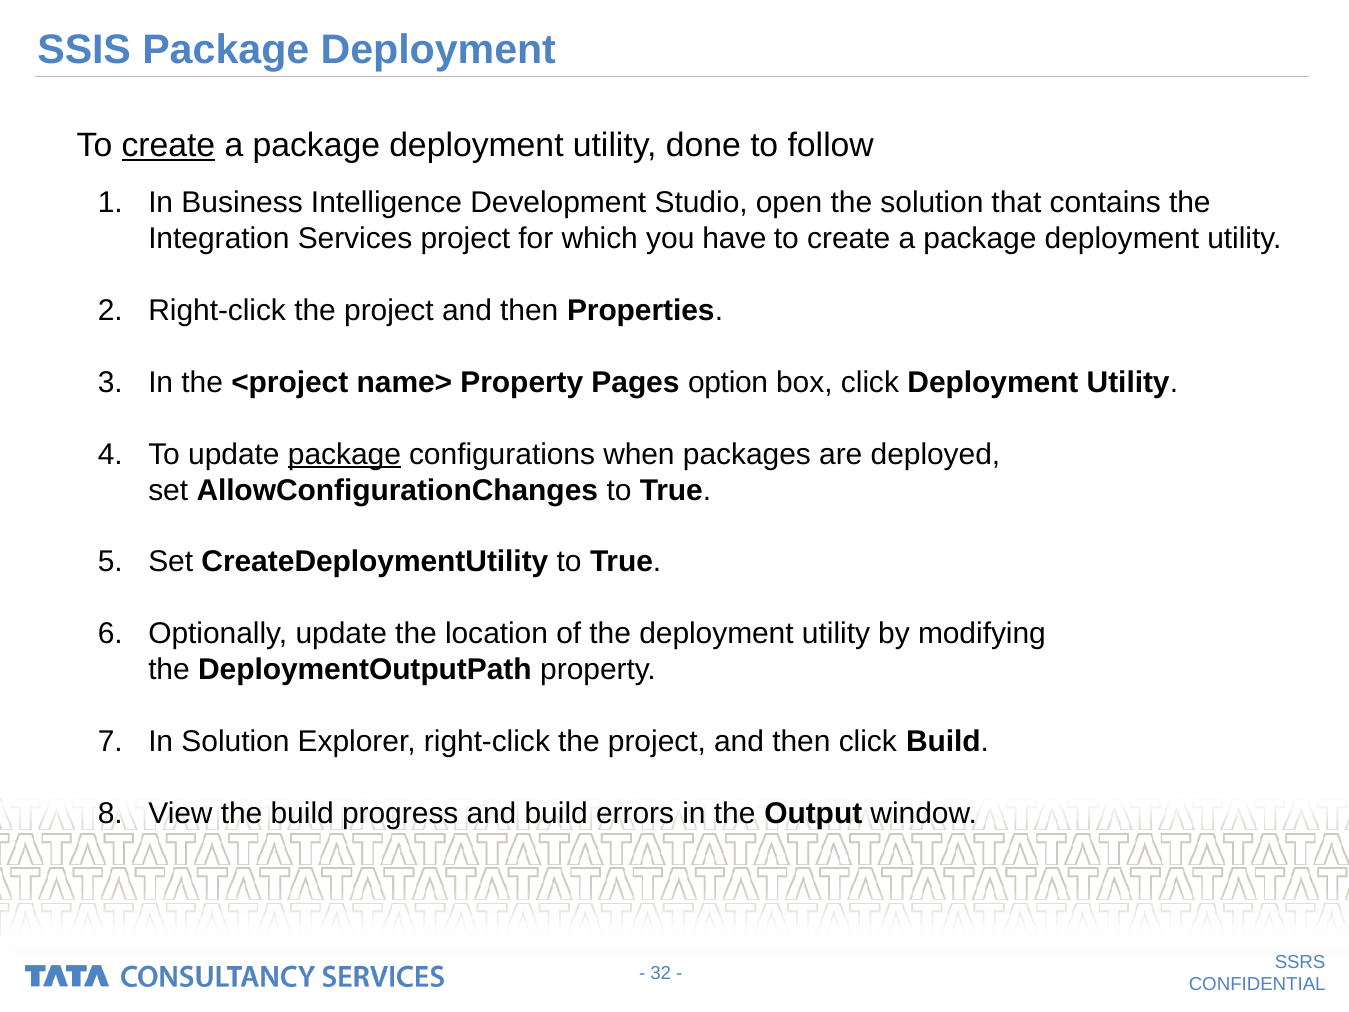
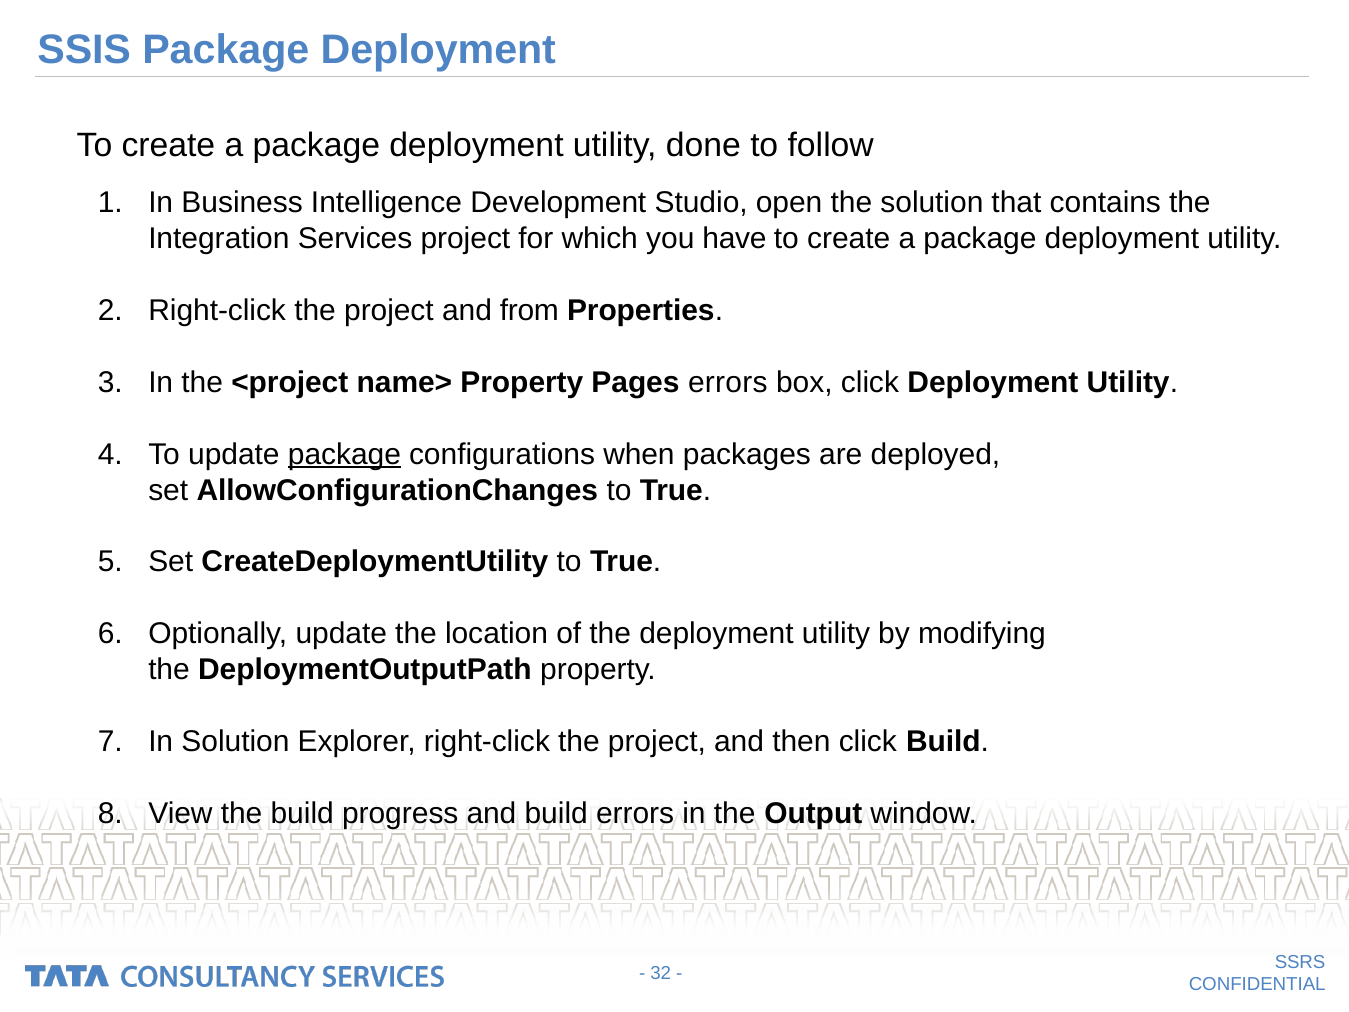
create underline: present -> none (168, 145)
then: then -> from (529, 310)
Pages option: option -> errors (728, 382)
